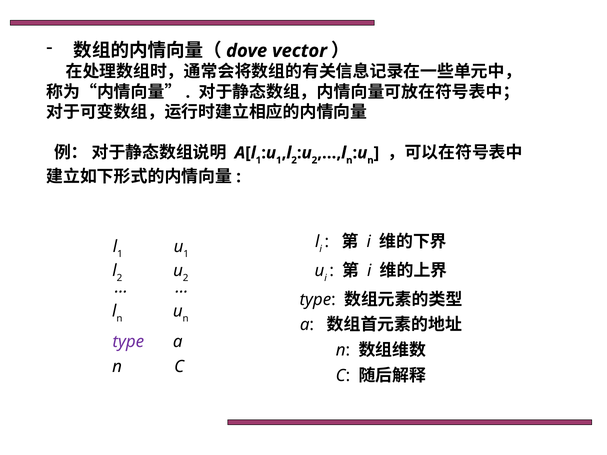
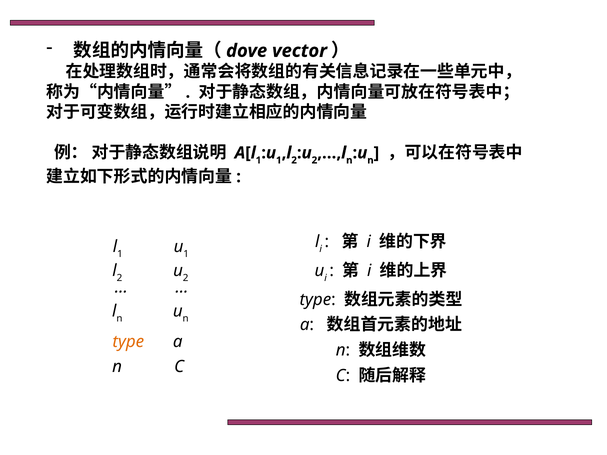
type colour: purple -> orange (128, 342)
